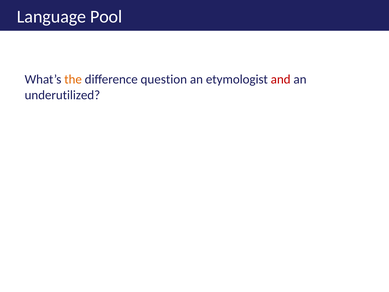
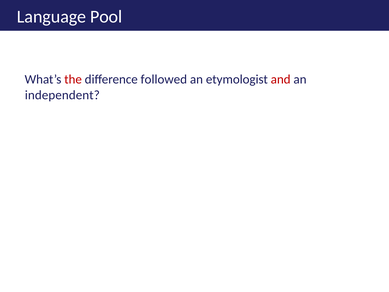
the colour: orange -> red (73, 79)
question: question -> followed (164, 79)
underutilized: underutilized -> independent (62, 95)
